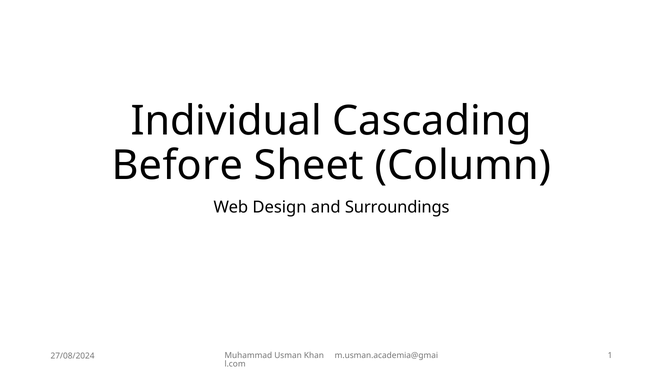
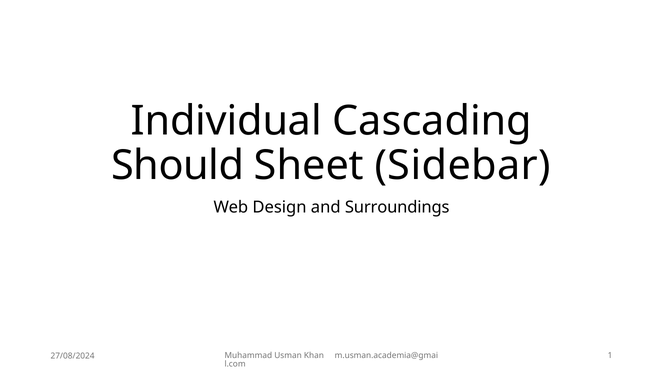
Before: Before -> Should (178, 166)
Column: Column -> Sidebar (463, 166)
